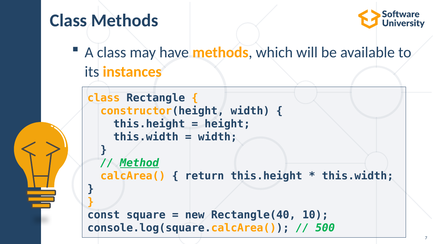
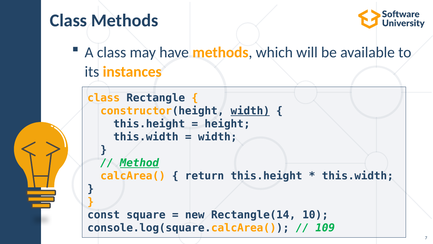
width underline: none -> present (250, 111)
Rectangle(40: Rectangle(40 -> Rectangle(14 (253, 215)
500: 500 -> 109 (325, 228)
